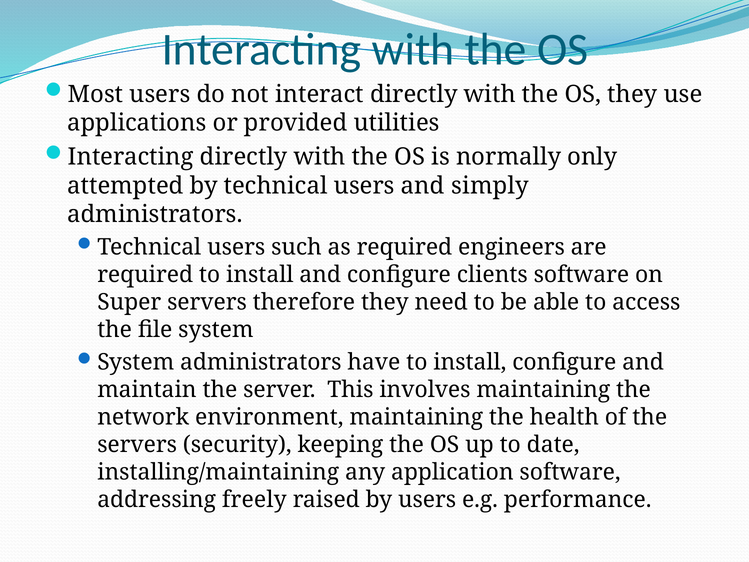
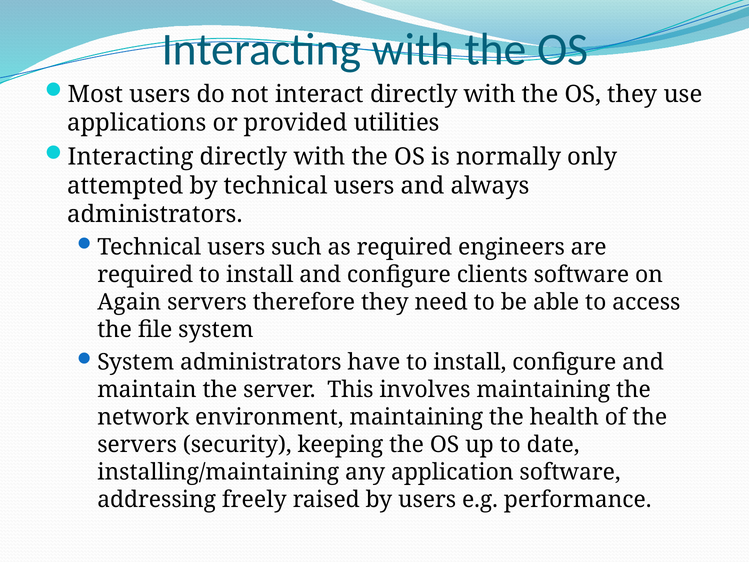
simply: simply -> always (490, 186)
Super: Super -> Again (129, 302)
